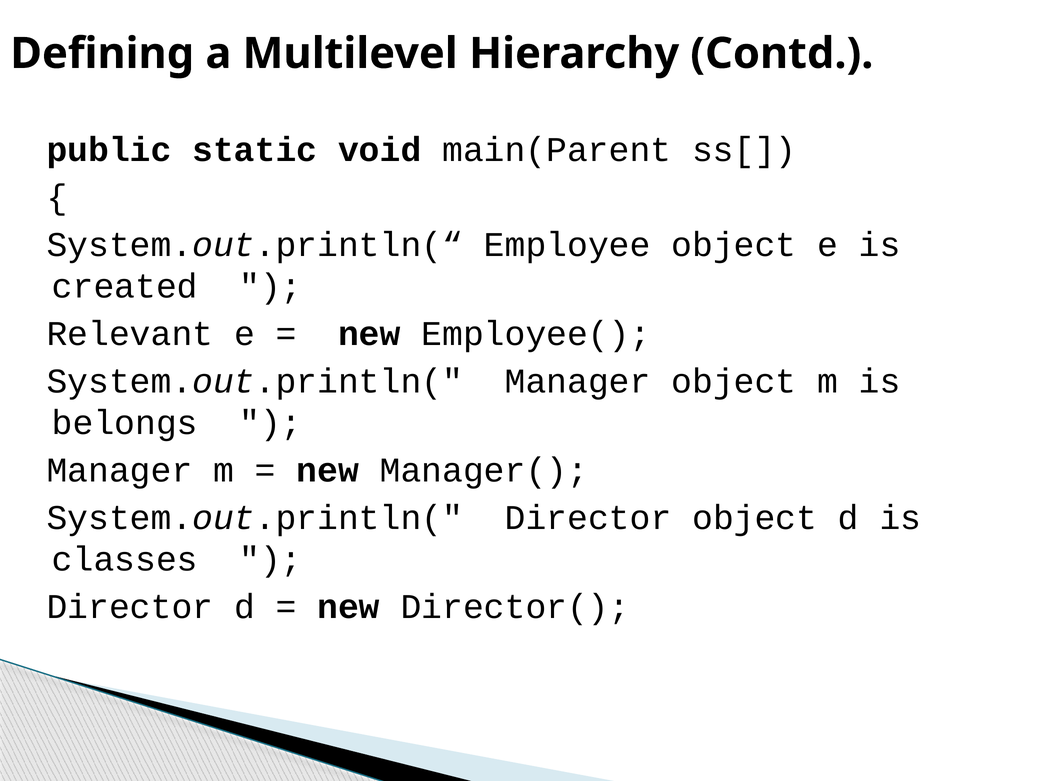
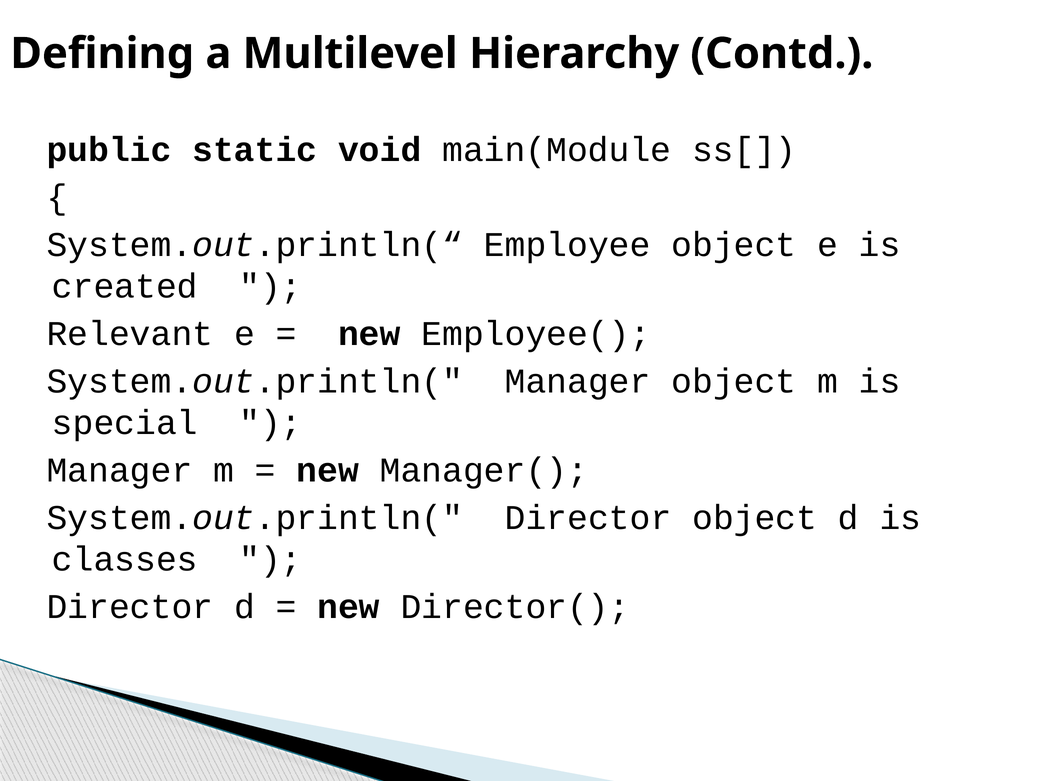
main(Parent: main(Parent -> main(Module (557, 150)
belongs: belongs -> special (125, 423)
